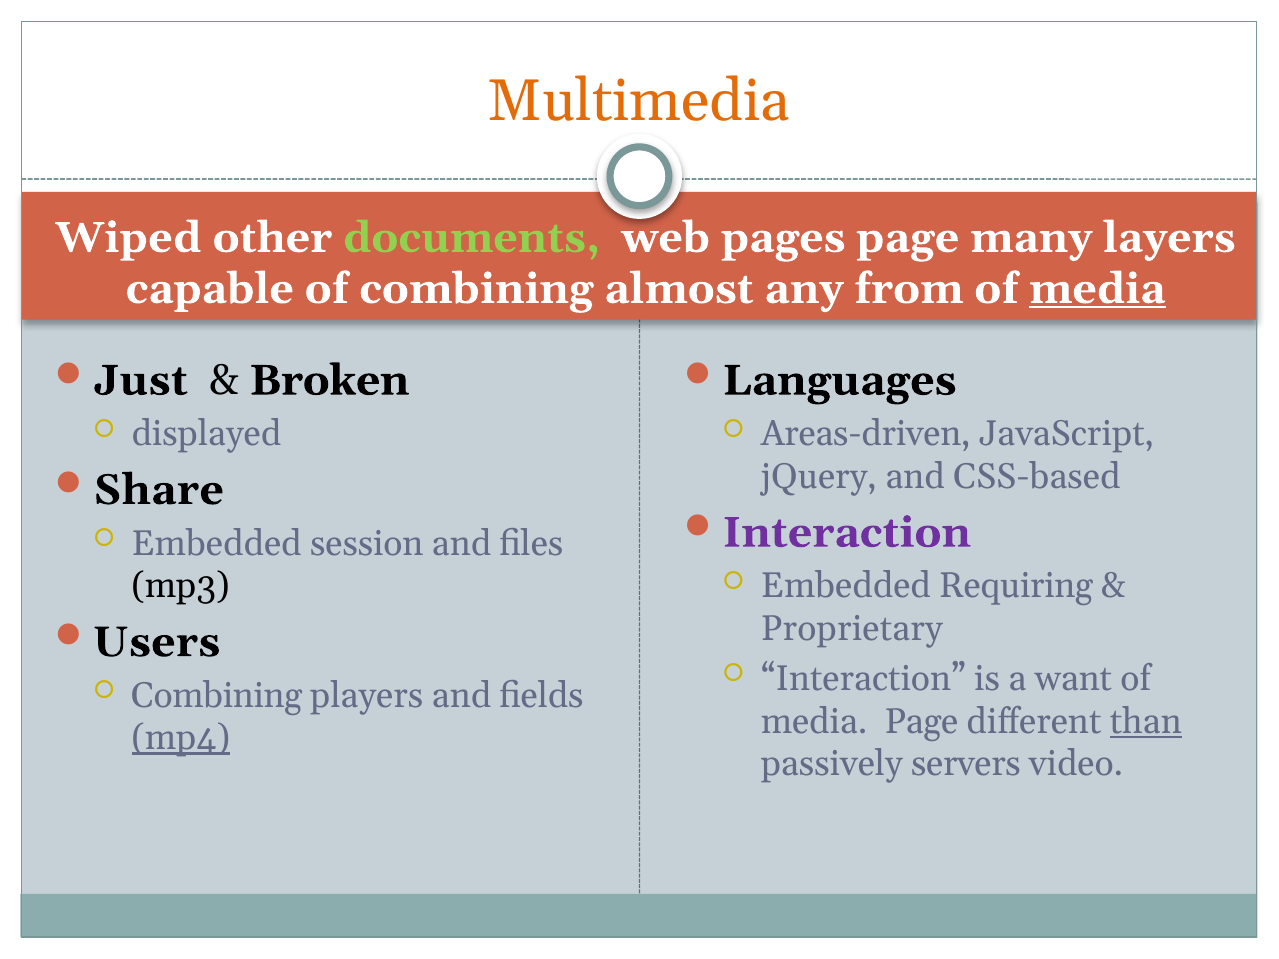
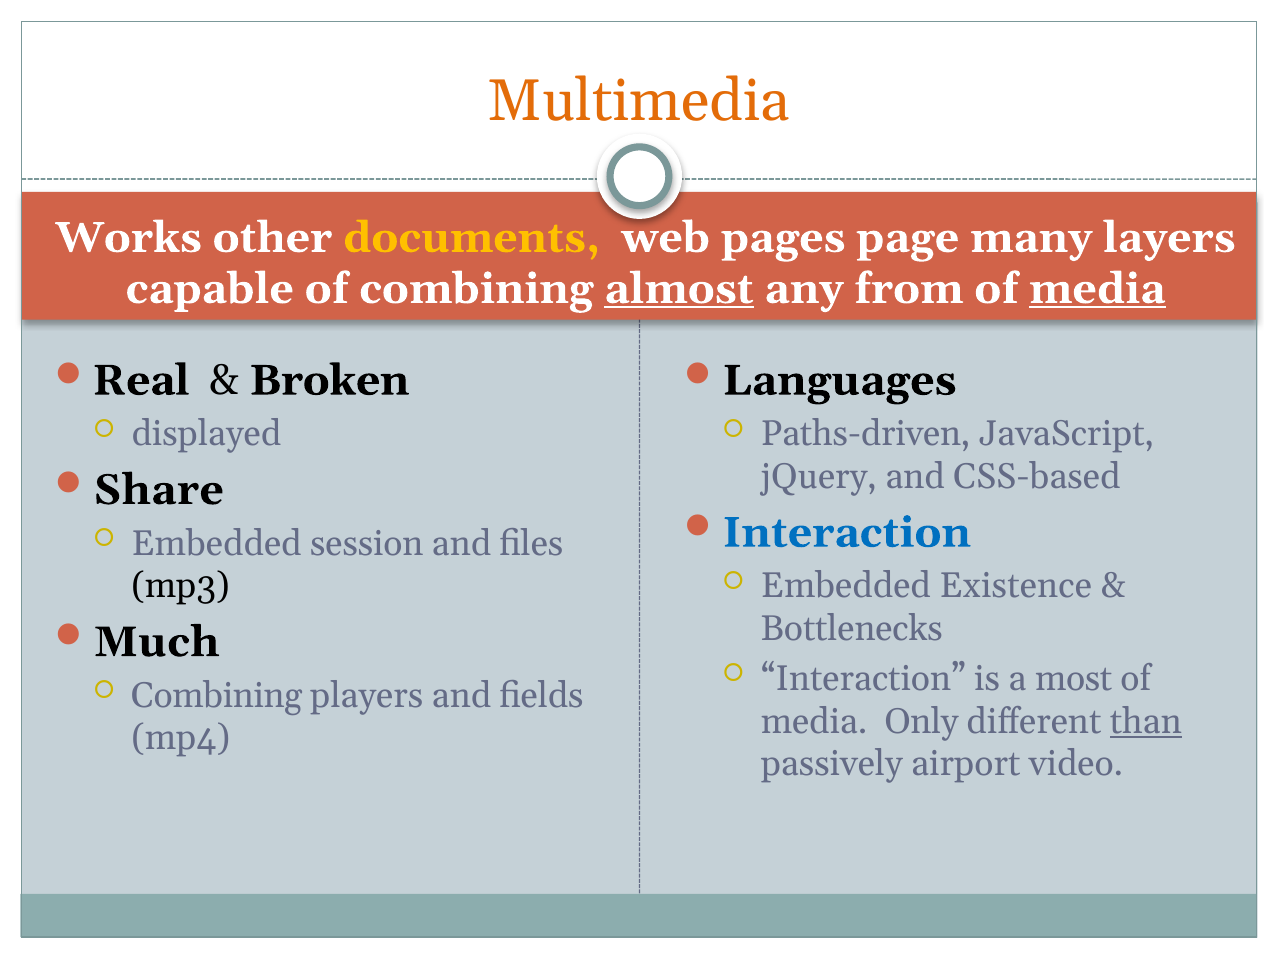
Wiped: Wiped -> Works (129, 238)
documents colour: light green -> yellow (471, 238)
almost underline: none -> present (679, 289)
Just: Just -> Real (141, 381)
Areas-driven: Areas-driven -> Paths-driven (866, 434)
Interaction colour: purple -> blue (847, 533)
Requiring: Requiring -> Existence (1016, 586)
Proprietary: Proprietary -> Bottlenecks (852, 629)
Users: Users -> Much (157, 642)
want: want -> most (1074, 679)
media Page: Page -> Only (921, 721)
mp4 underline: present -> none (181, 738)
servers: servers -> airport (966, 764)
